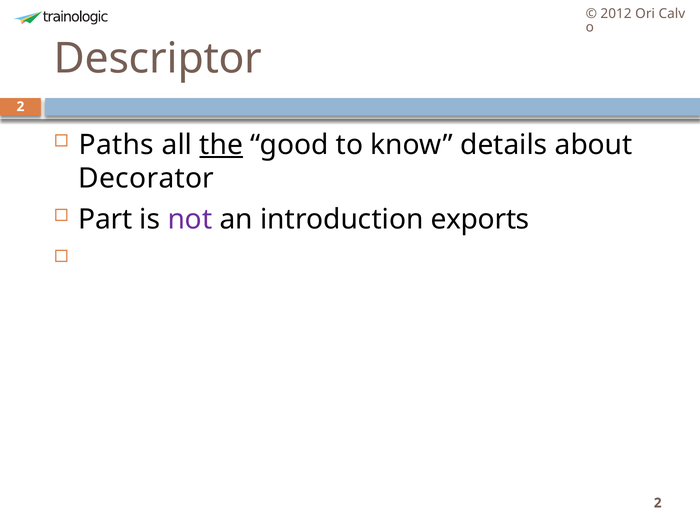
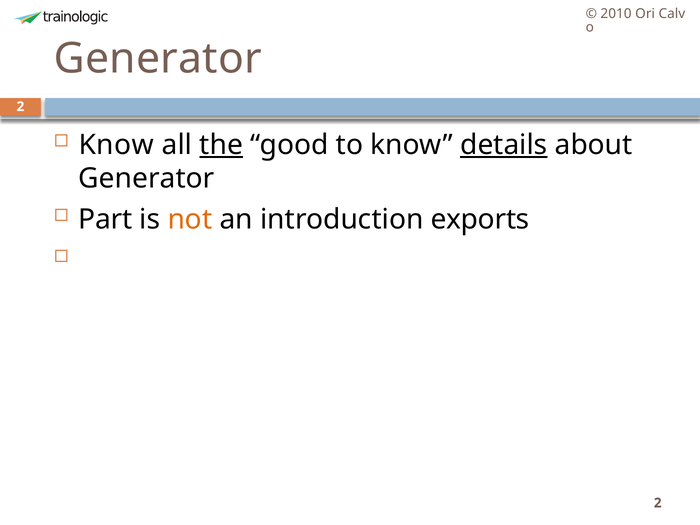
2012: 2012 -> 2010 (616, 14)
Descriptor: Descriptor -> Generator (158, 58)
Paths: Paths -> Know (116, 145)
details underline: none -> present (504, 145)
Decorator: Decorator -> Generator (146, 179)
not colour: purple -> orange (190, 219)
